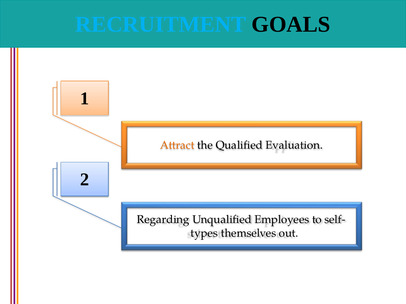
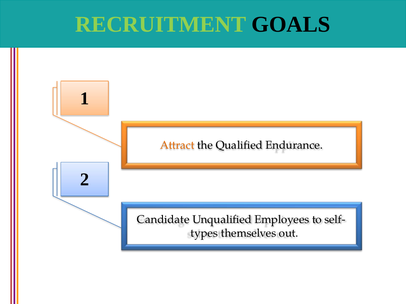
RECRUITMENT colour: light blue -> light green (161, 24)
Evaluation: Evaluation -> Endurance (294, 146)
Regarding: Regarding -> Candidate (163, 220)
